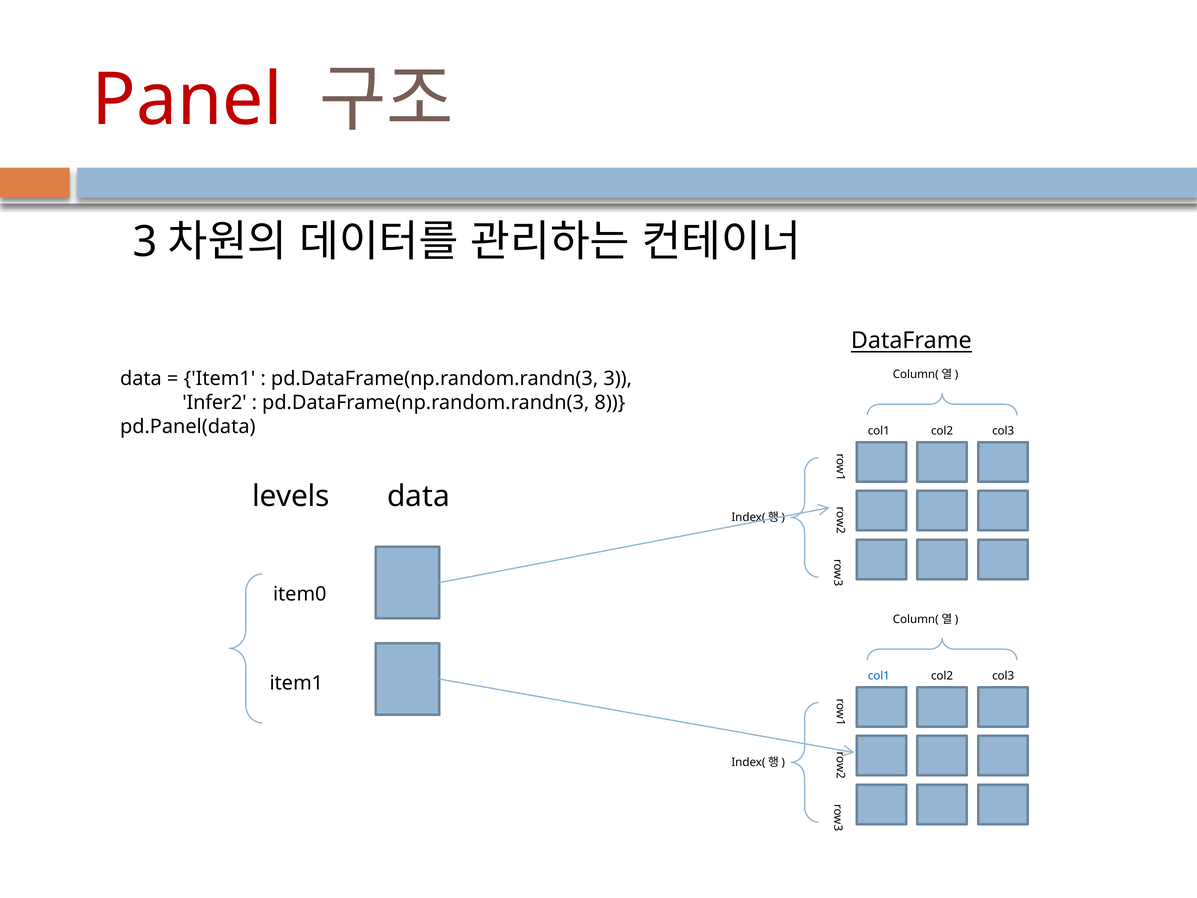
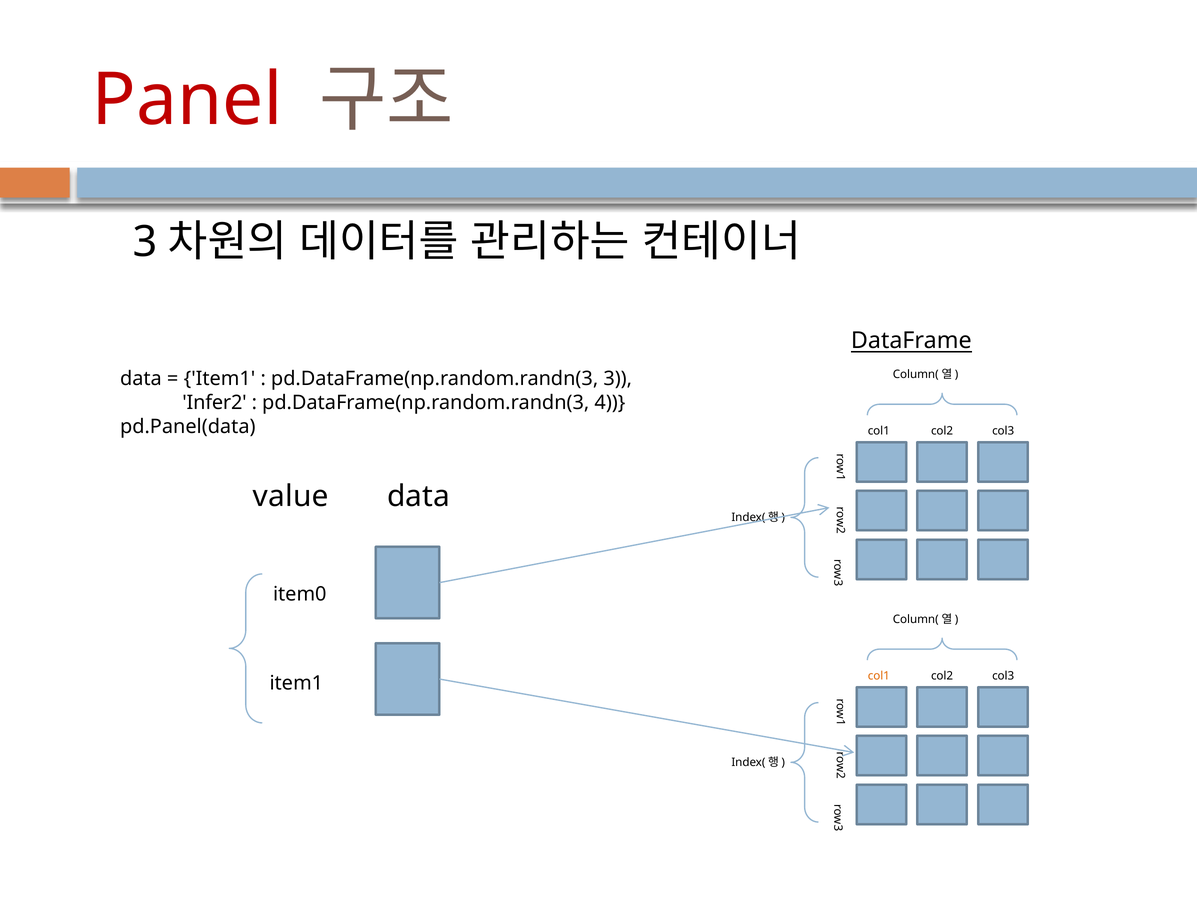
8: 8 -> 4 (610, 403)
levels: levels -> value (291, 496)
col1 colour: blue -> orange (879, 676)
